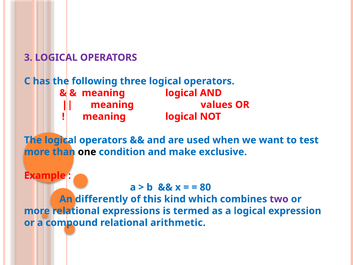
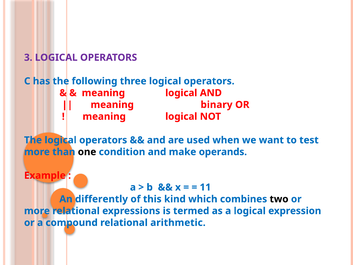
values: values -> binary (217, 105)
exclusive: exclusive -> operands (223, 152)
80: 80 -> 11 (205, 187)
two colour: purple -> black (279, 199)
